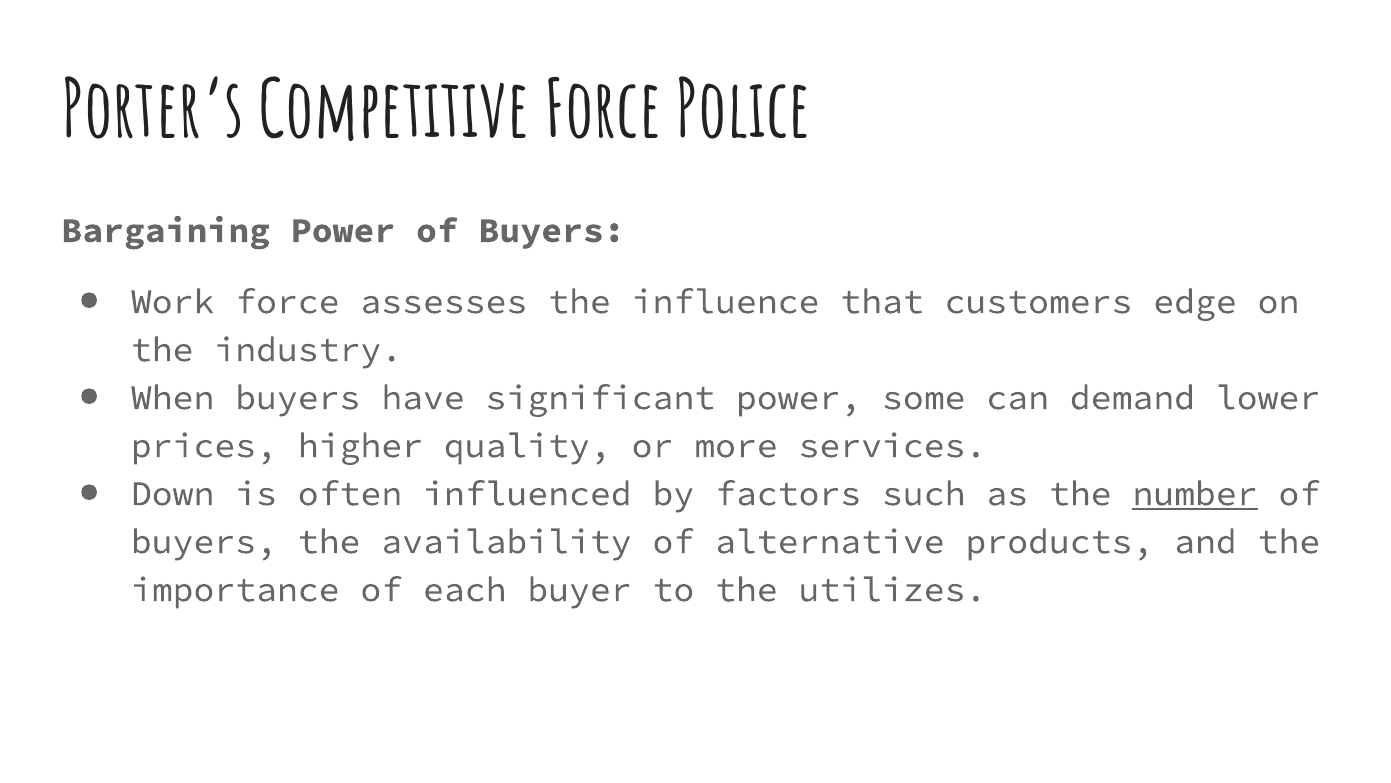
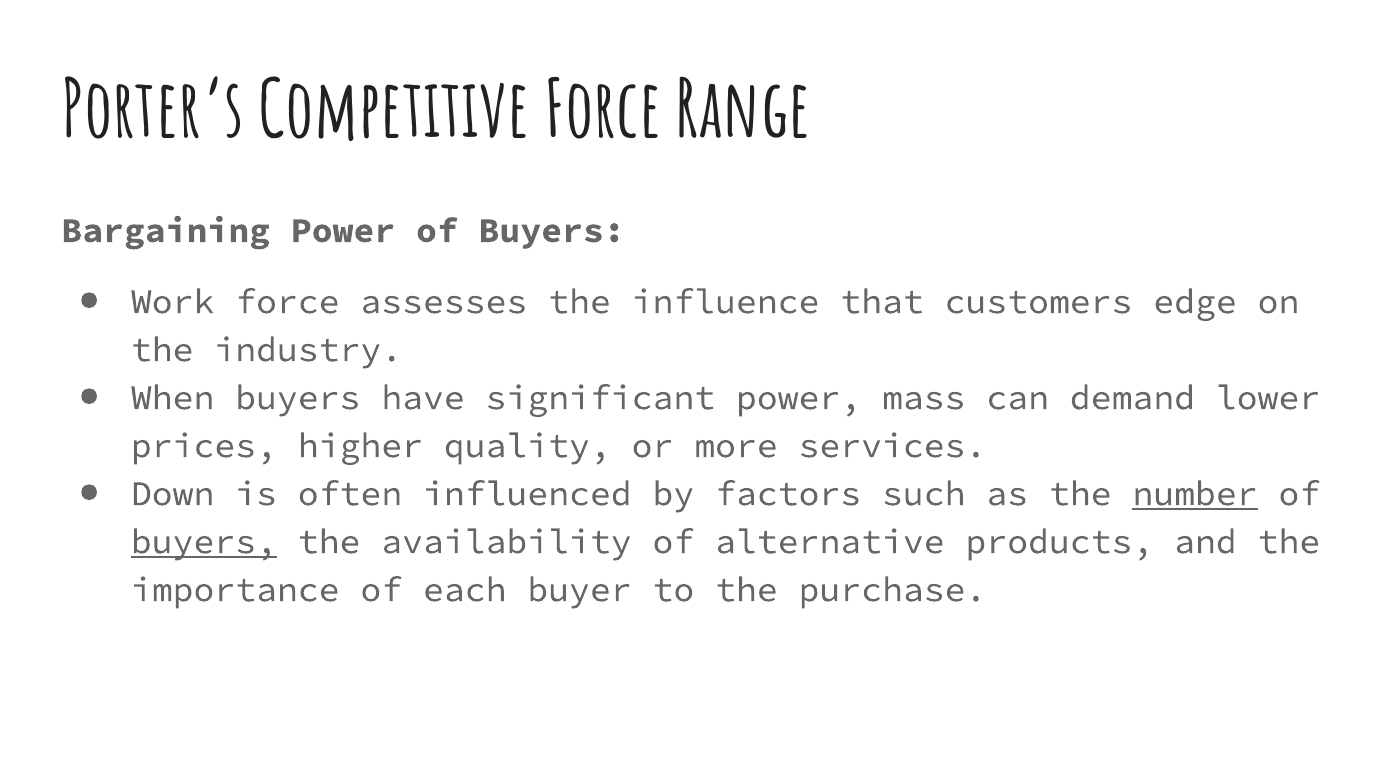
Police: Police -> Range (744, 111)
some: some -> mass (924, 397)
buyers underline: none -> present (204, 541)
utilizes: utilizes -> purchase (892, 589)
